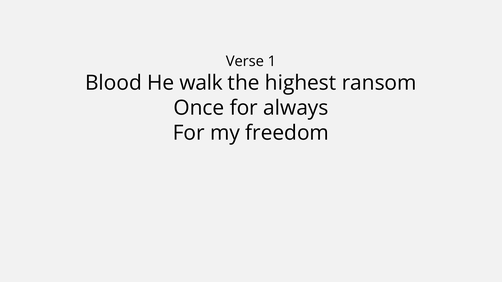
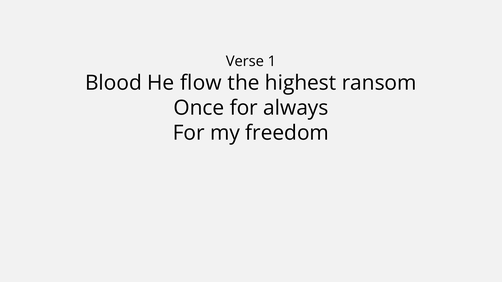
walk: walk -> flow (201, 83)
